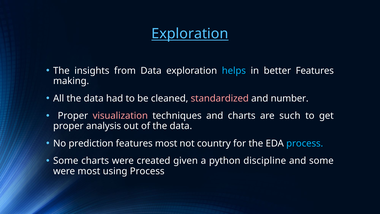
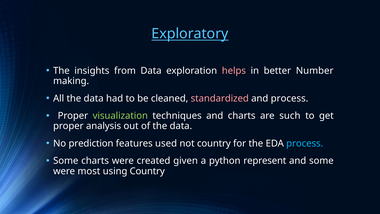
Exploration: Exploration -> Exploratory (190, 34)
helps colour: light blue -> pink (234, 71)
better Features: Features -> Number (315, 71)
and number: number -> process (290, 98)
visualization colour: pink -> light green (120, 116)
features most: most -> used (166, 143)
discipline: discipline -> represent (265, 161)
using Process: Process -> Country (147, 171)
